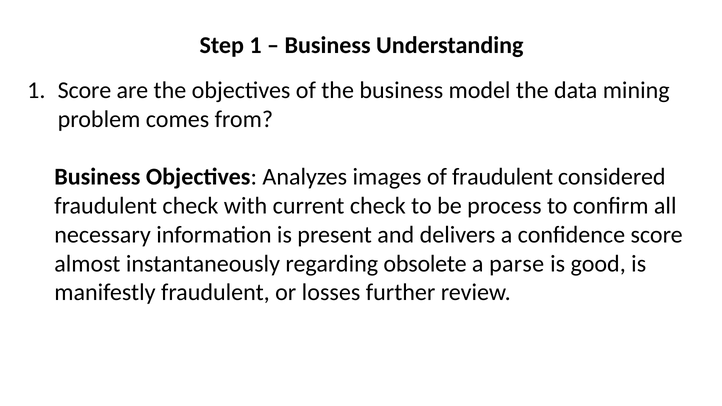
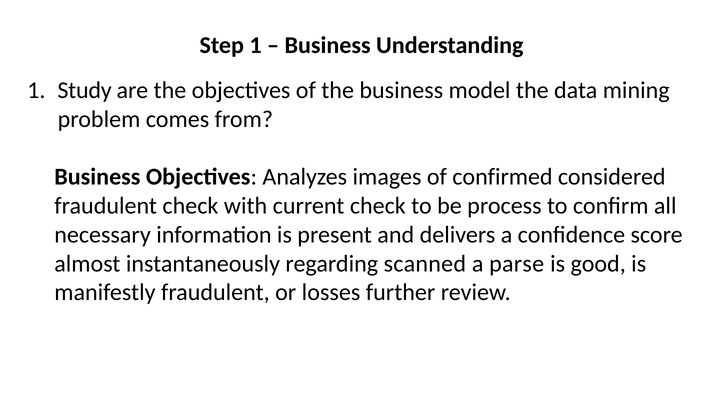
1 Score: Score -> Study (85, 90)
of fraudulent: fraudulent -> confirmed (502, 177)
obsolete: obsolete -> scanned (425, 264)
